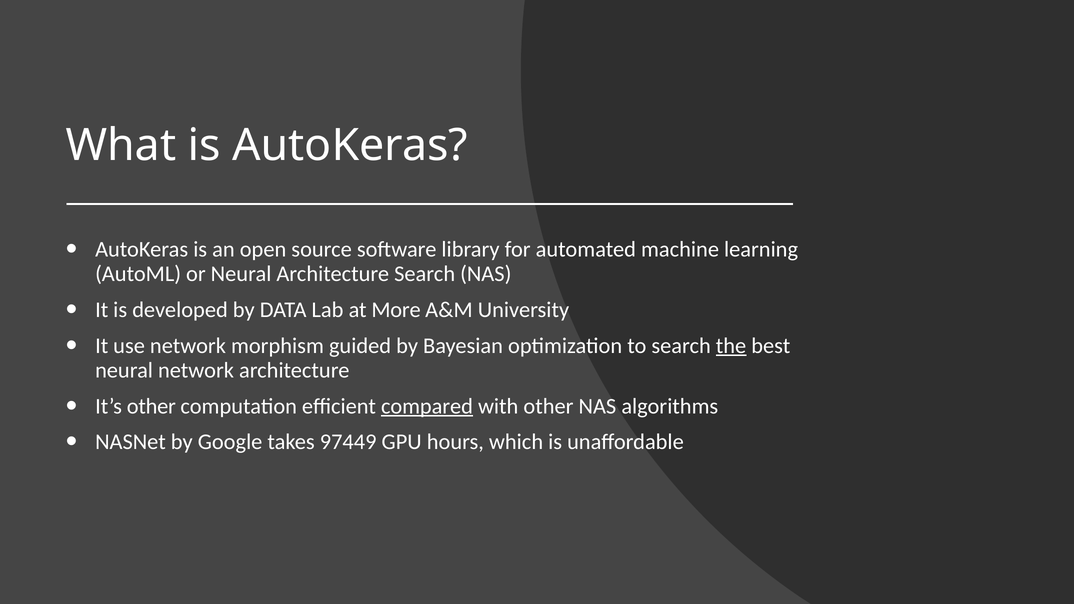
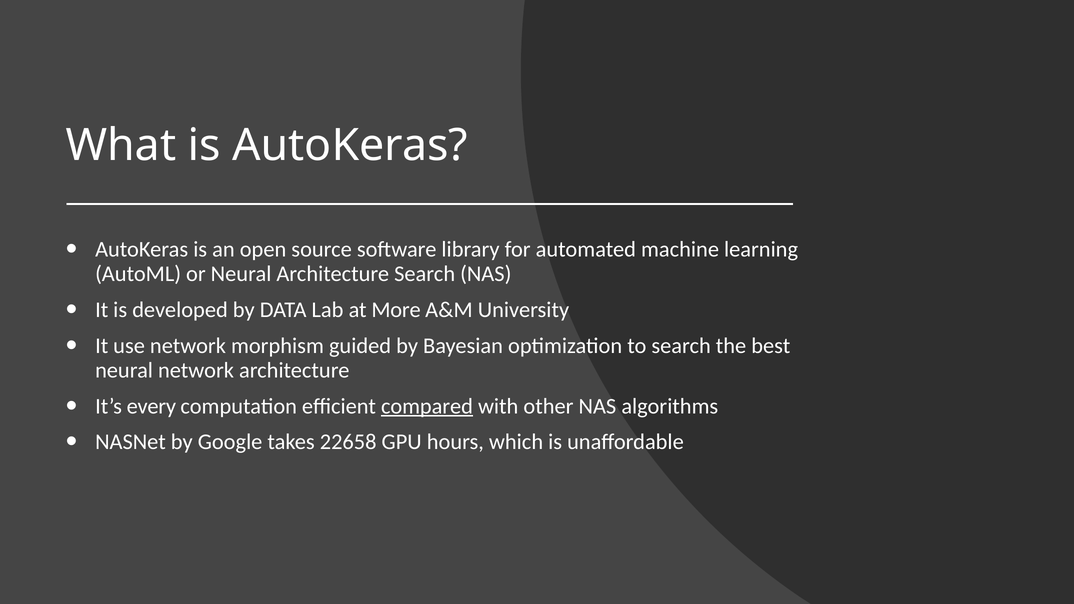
the underline: present -> none (731, 346)
It’s other: other -> every (151, 406)
97449: 97449 -> 22658 (348, 442)
